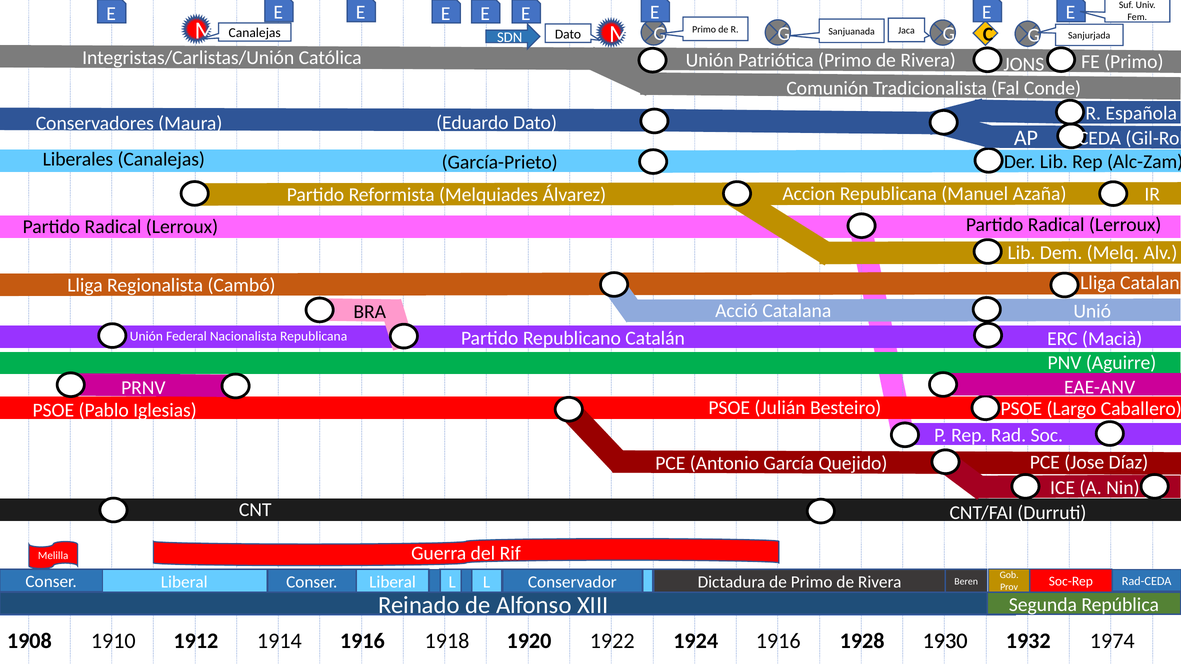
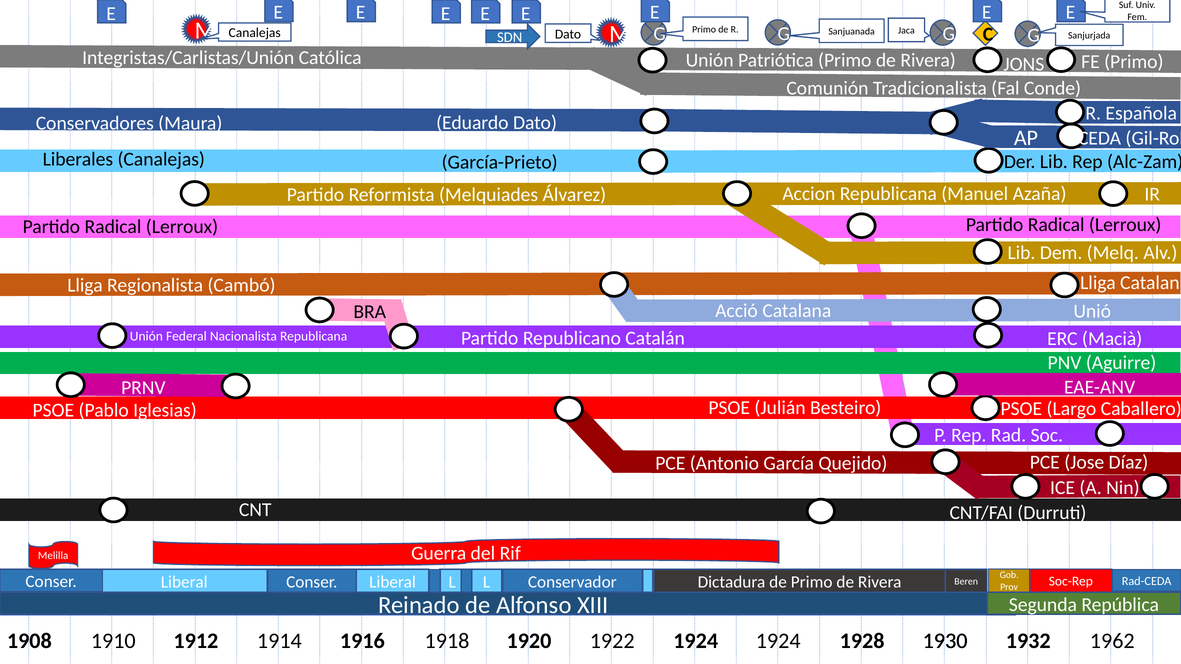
1924 1916: 1916 -> 1924 (778, 641)
1974: 1974 -> 1962 (1112, 641)
